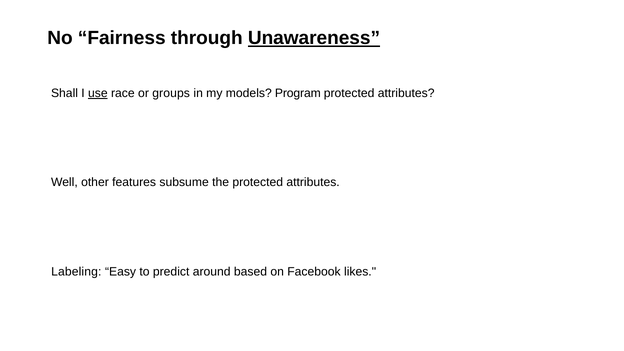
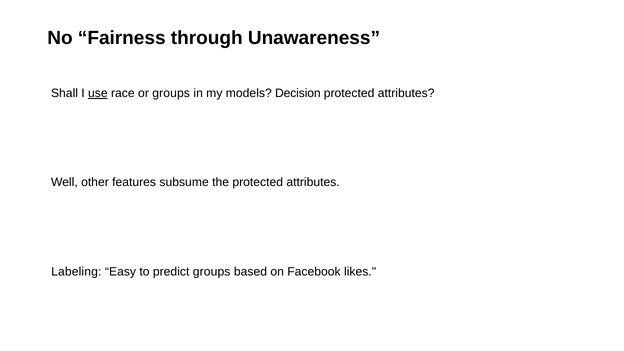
Unawareness underline: present -> none (314, 38)
Program: Program -> Decision (298, 93)
predict around: around -> groups (212, 272)
